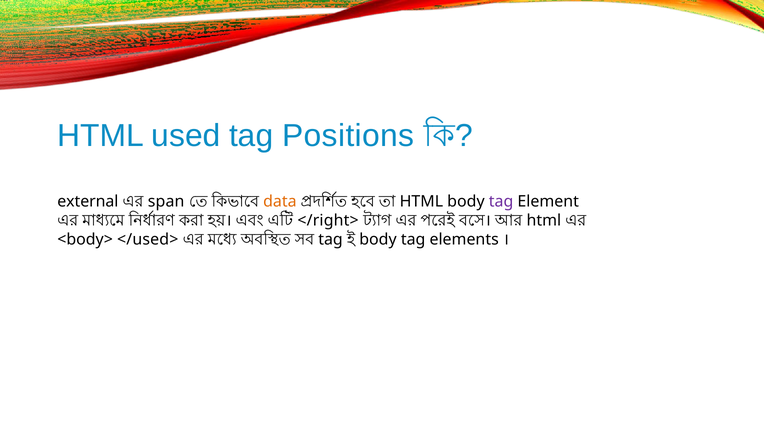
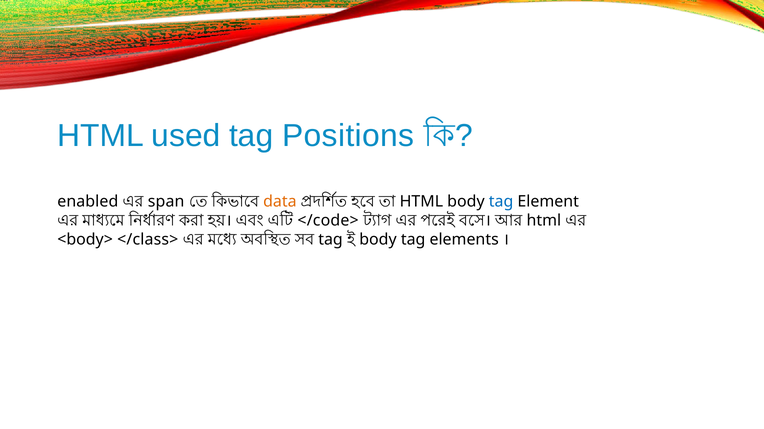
external: external -> enabled (88, 202)
tag colour: purple -> blue (501, 202)
</right>: </right> -> </code> (328, 221)
</used>: </used> -> </class> (148, 240)
